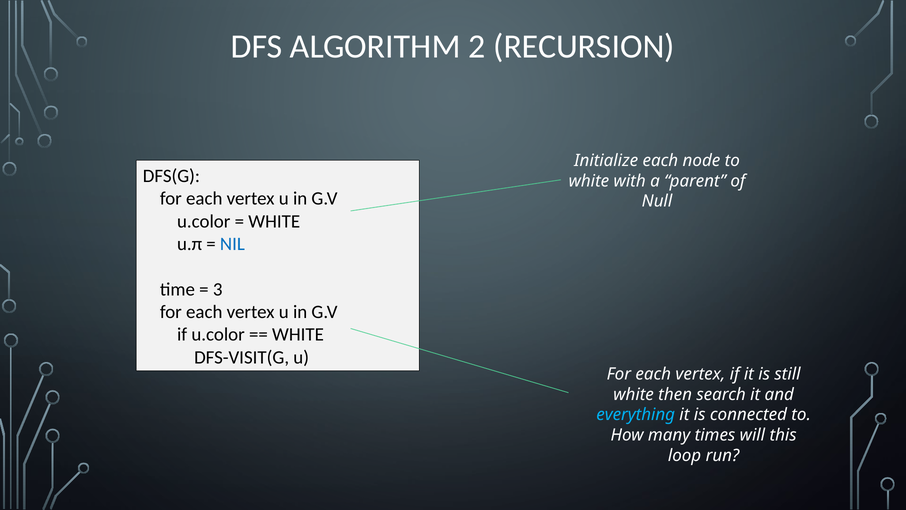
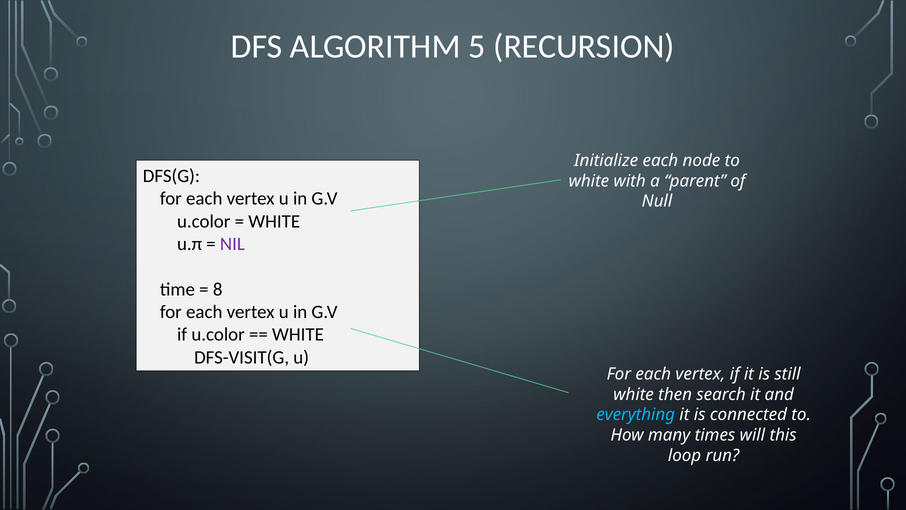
2: 2 -> 5 (477, 47)
NIL colour: blue -> purple (232, 244)
3: 3 -> 8 (218, 289)
